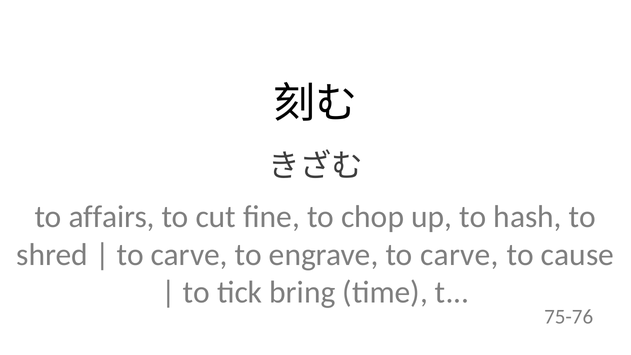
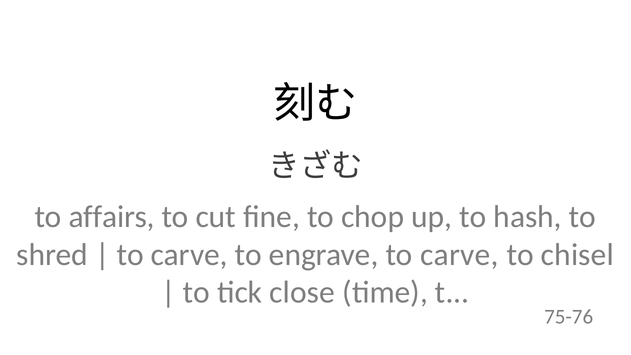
cause: cause -> chisel (577, 255)
bring: bring -> close (302, 292)
